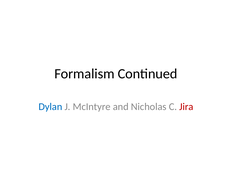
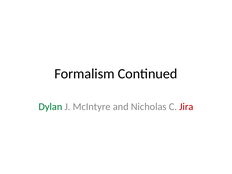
Dylan colour: blue -> green (50, 107)
